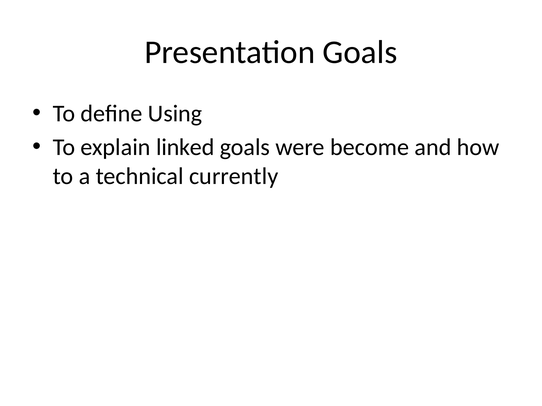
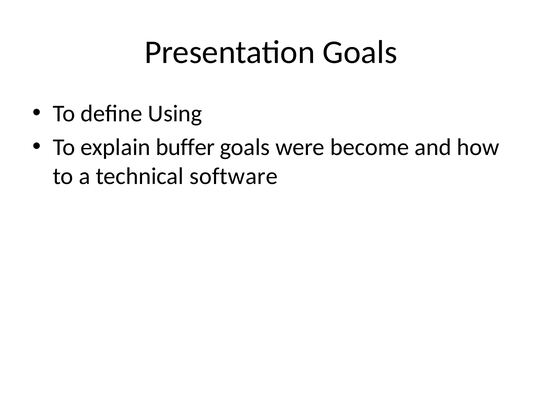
linked: linked -> buffer (185, 147)
currently: currently -> software (234, 176)
